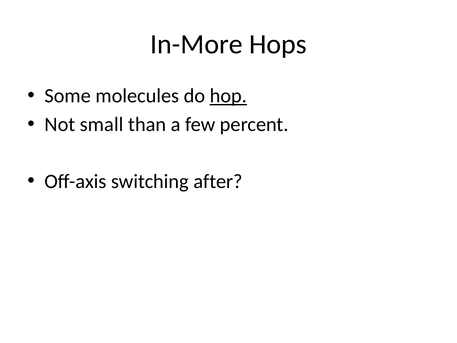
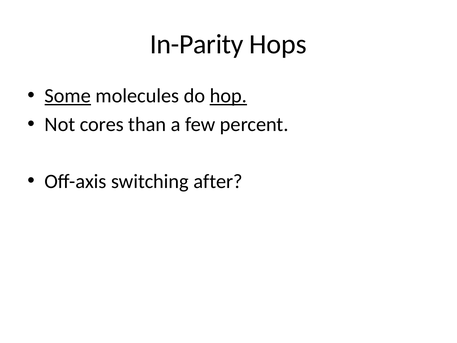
In-More: In-More -> In-Parity (197, 44)
Some underline: none -> present (68, 96)
small: small -> cores (102, 124)
